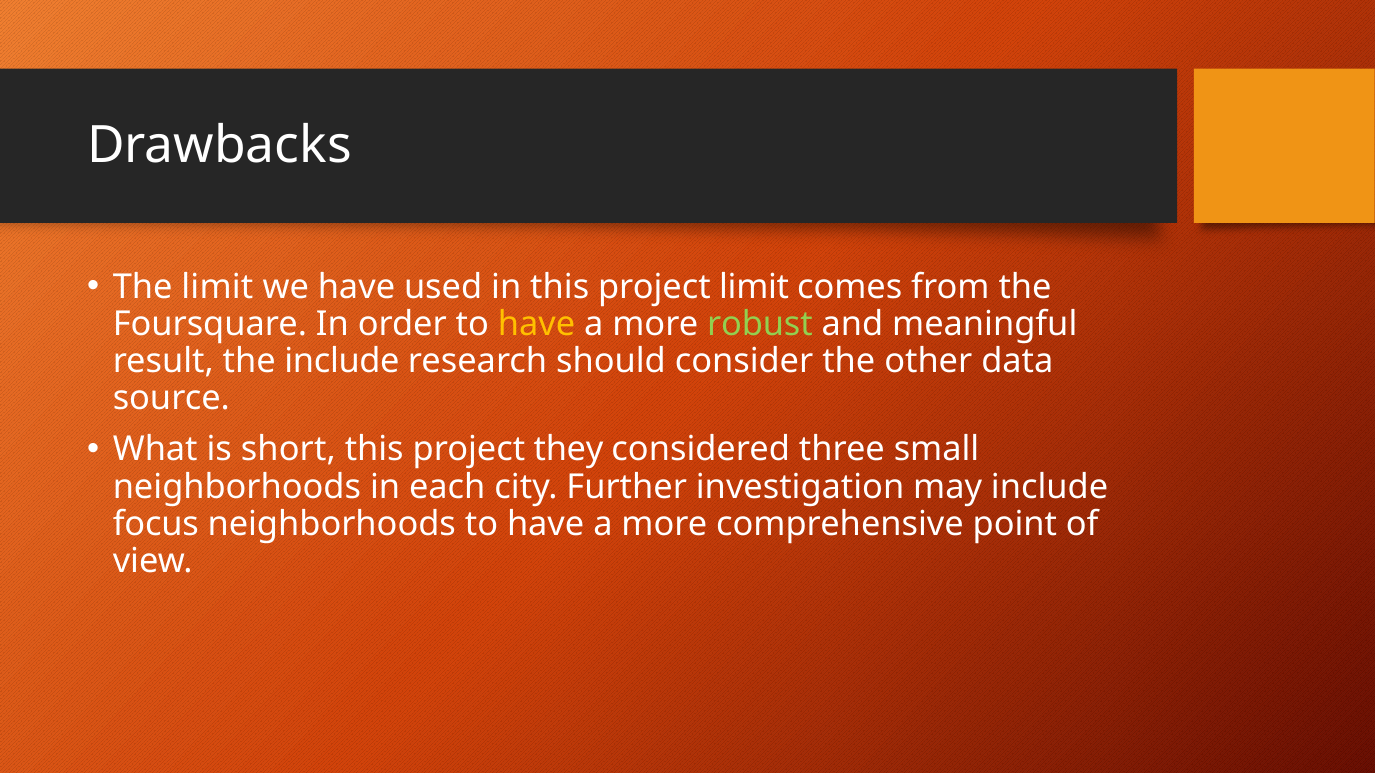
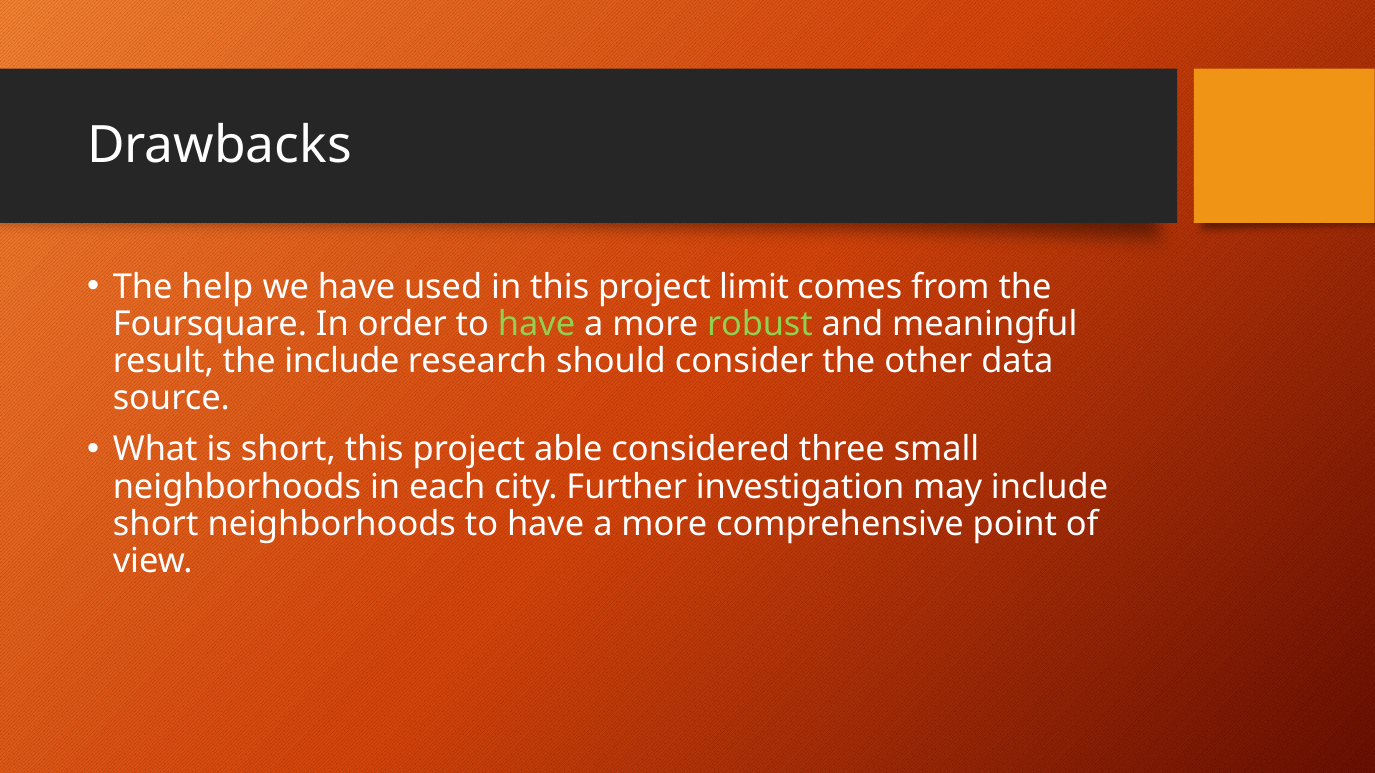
The limit: limit -> help (217, 287)
have colour: yellow -> light green (537, 324)
they: they -> able (568, 450)
focus: focus -> short (156, 524)
